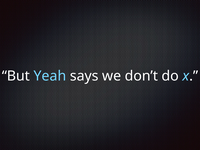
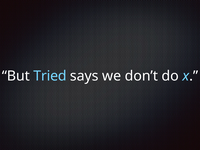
Yeah: Yeah -> Tried (50, 76)
